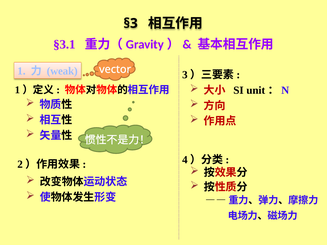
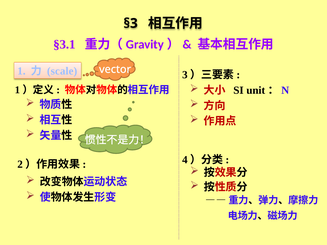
weak: weak -> scale (62, 71)
